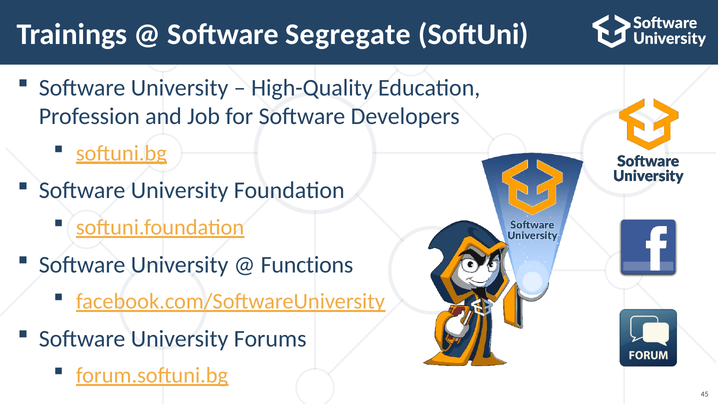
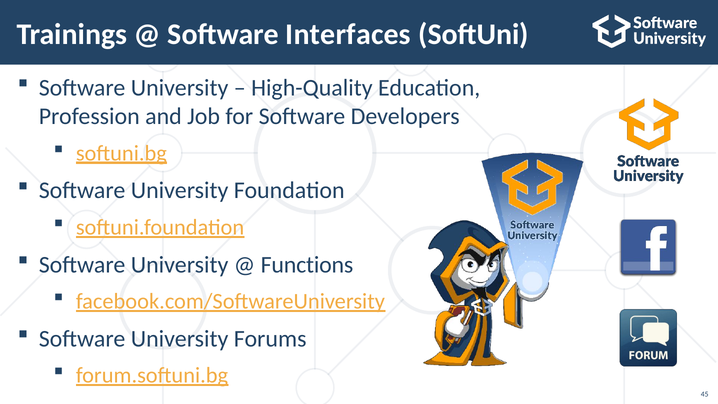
Segregate: Segregate -> Interfaces (348, 34)
